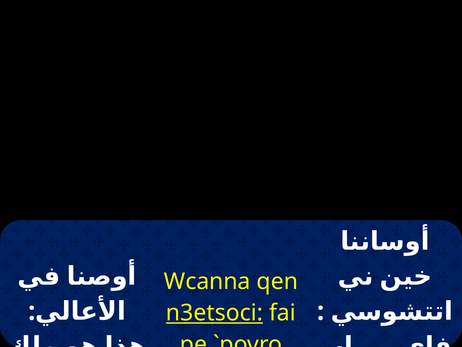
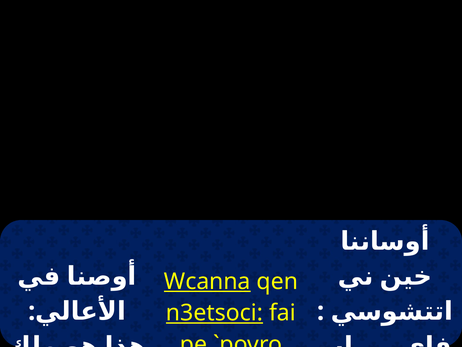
Wcanna underline: none -> present (207, 281)
